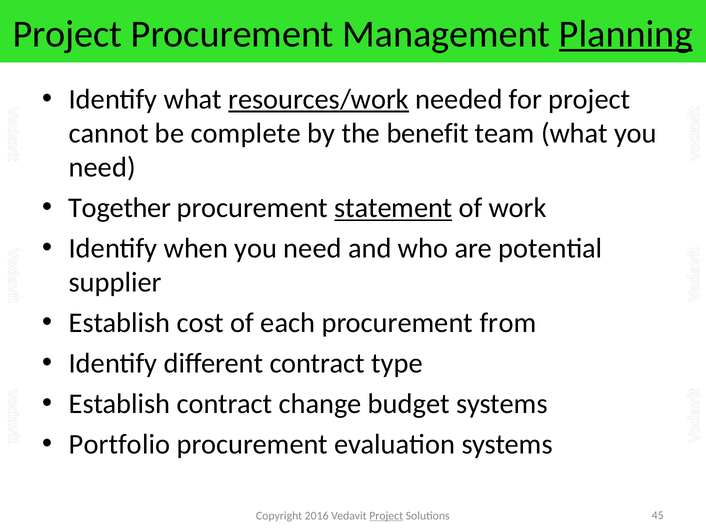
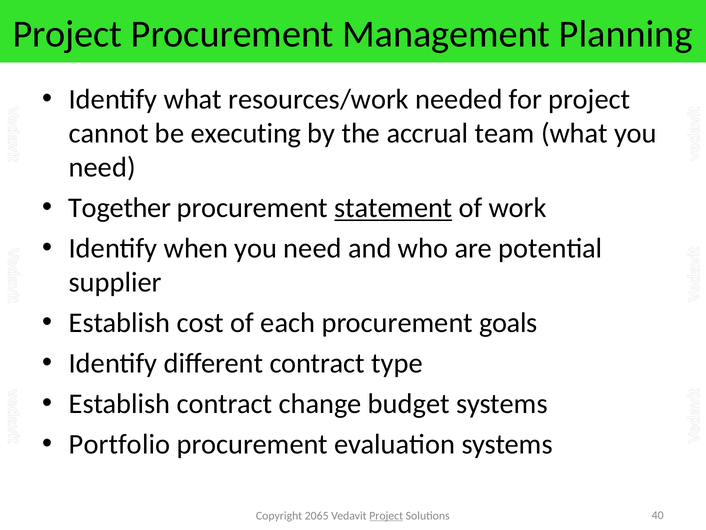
Planning underline: present -> none (626, 34)
resources/work underline: present -> none (319, 99)
complete: complete -> executing (246, 133)
benefit: benefit -> accrual (428, 133)
from: from -> goals (508, 323)
2016: 2016 -> 2065 (317, 515)
45: 45 -> 40 (658, 515)
